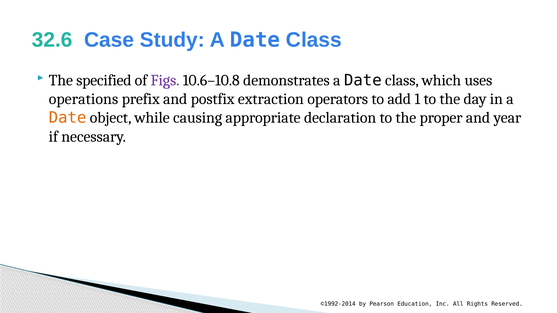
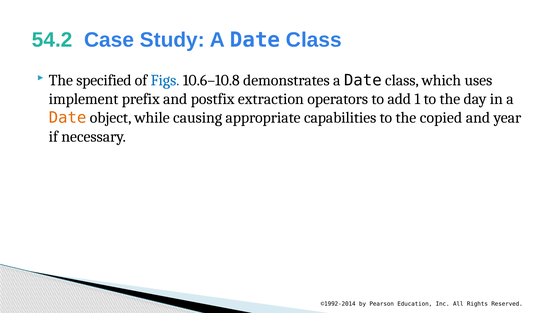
32.6: 32.6 -> 54.2 (52, 40)
Figs colour: purple -> blue (165, 80)
operations: operations -> implement (84, 99)
declaration: declaration -> capabilities (340, 118)
proper: proper -> copied (441, 118)
